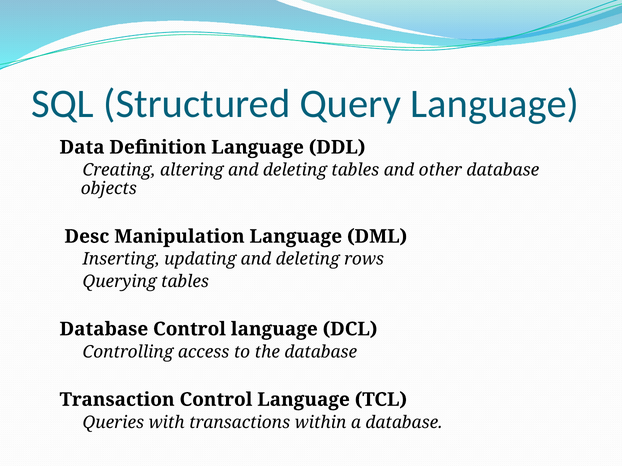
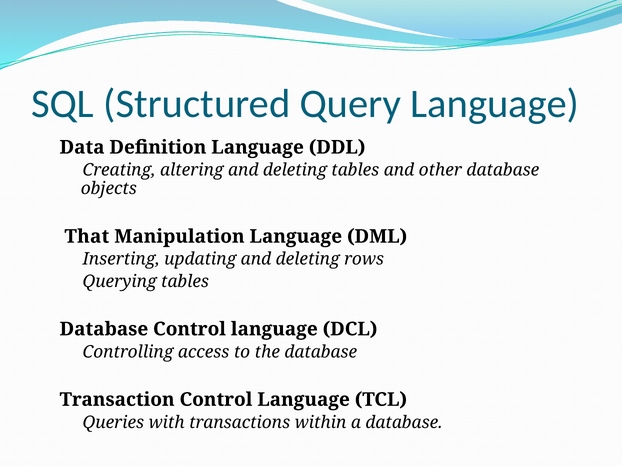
Desc: Desc -> That (87, 237)
